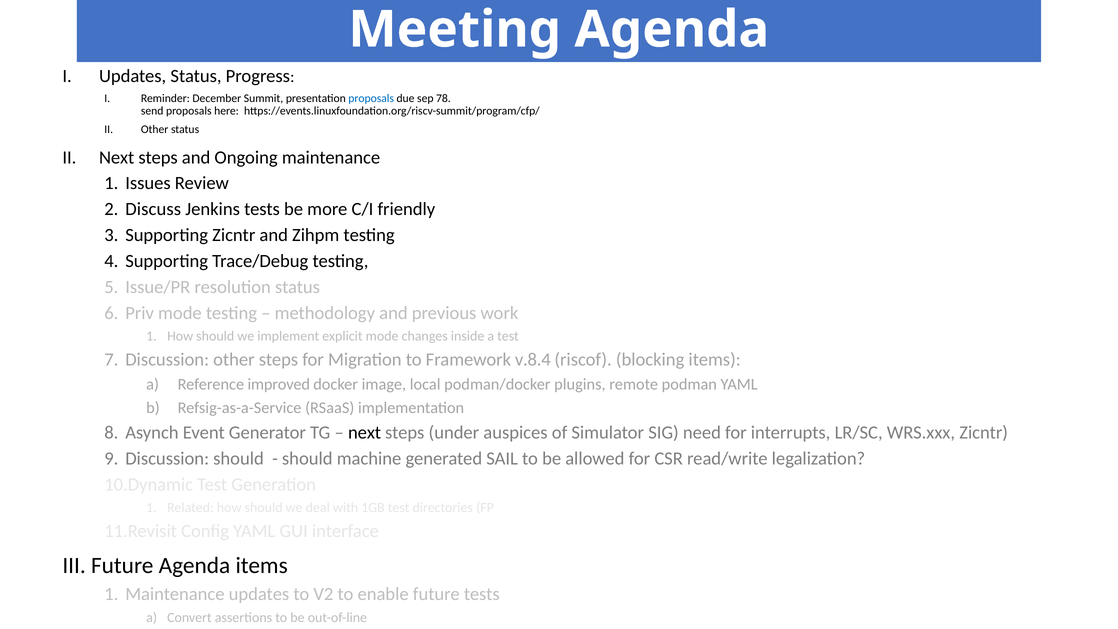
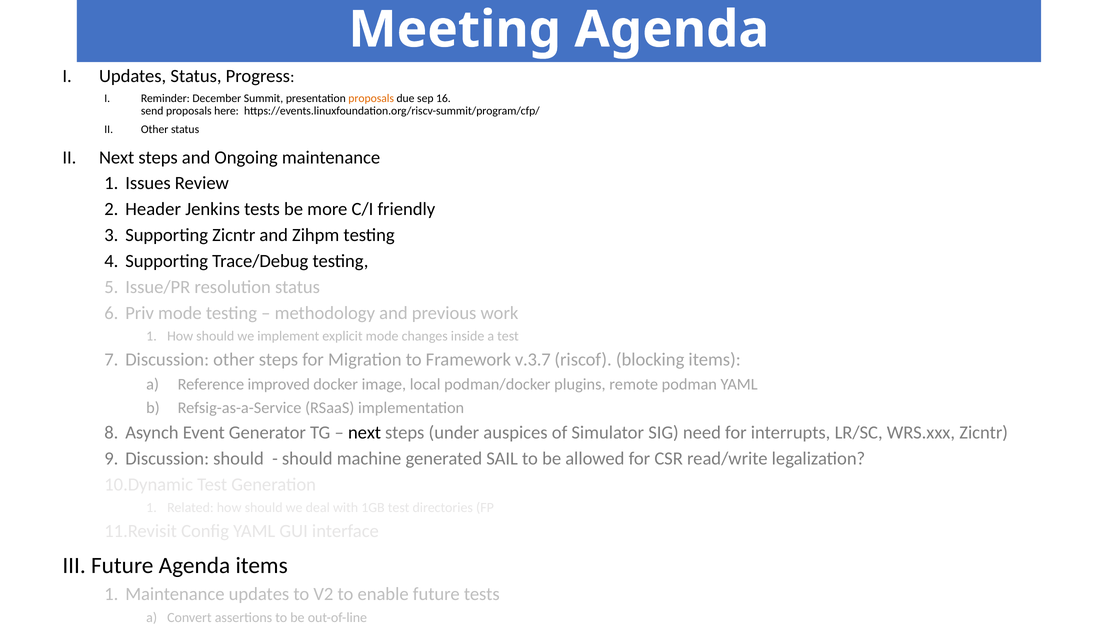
proposals colour: blue -> orange (371, 98)
78: 78 -> 16 (443, 98)
Discuss: Discuss -> Header (153, 209)
v.8.4: v.8.4 -> v.3.7 (533, 360)
